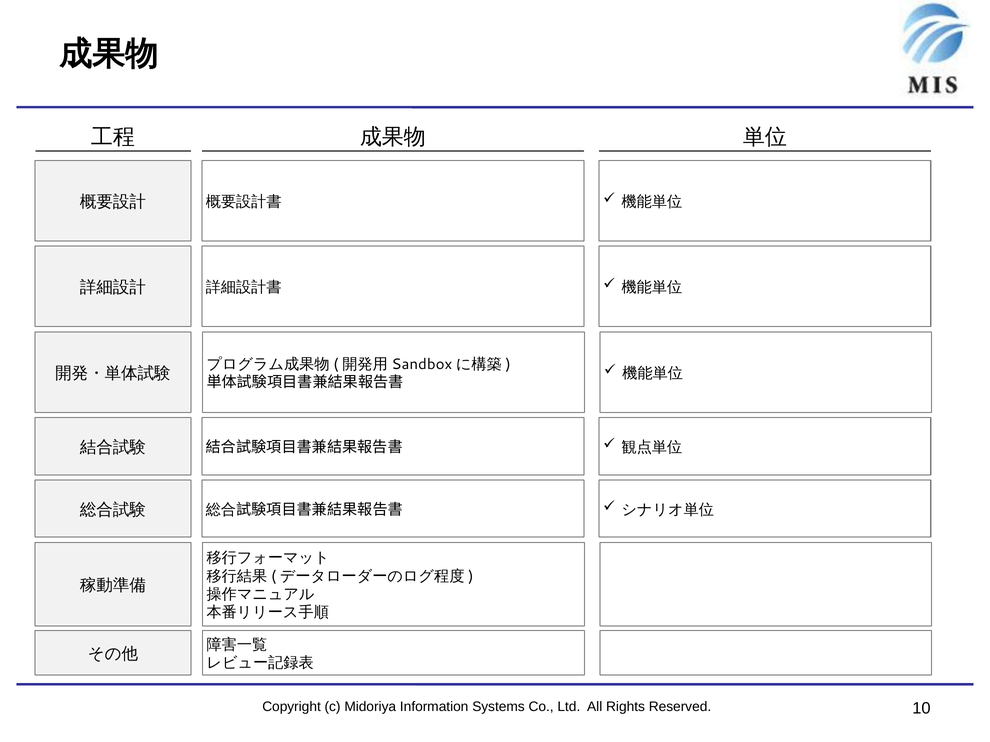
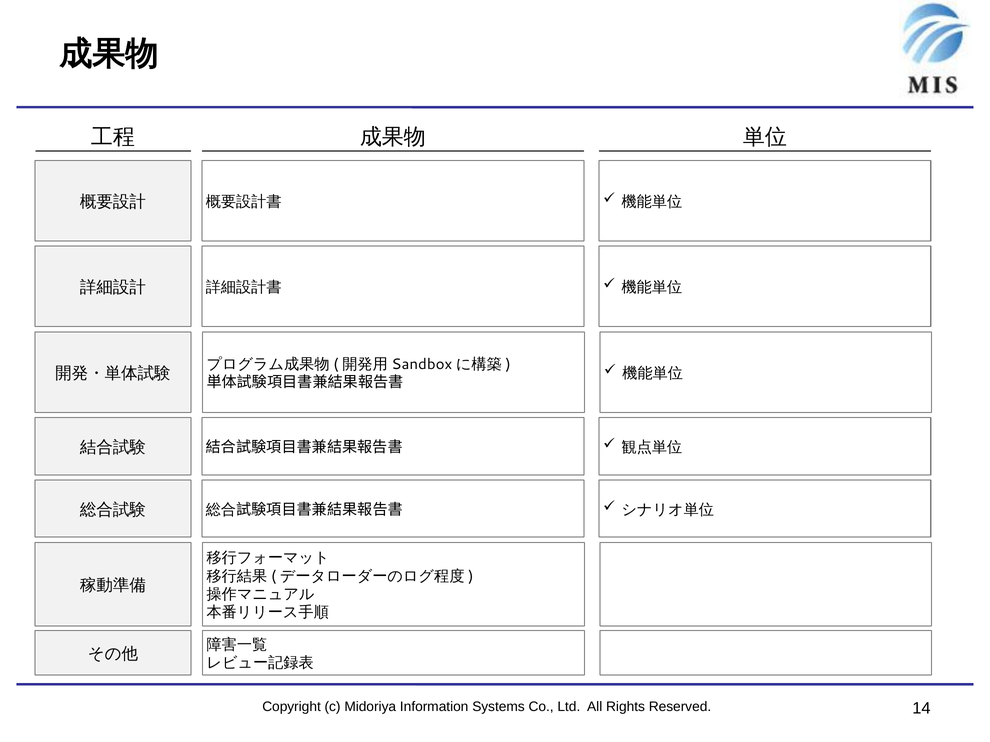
10: 10 -> 14 (921, 709)
